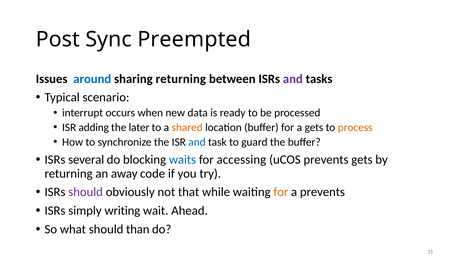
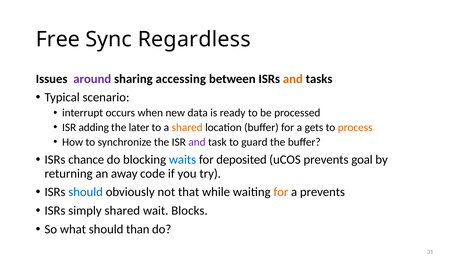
Post: Post -> Free (58, 39)
Preempted: Preempted -> Regardless (194, 39)
around colour: blue -> purple (92, 79)
sharing returning: returning -> accessing (181, 79)
and colour: purple -> orange (293, 79)
and colour: blue -> purple (197, 142)
several: several -> chance (86, 160)
accessing: accessing -> deposited (242, 160)
prevents gets: gets -> goal (362, 160)
should colour: purple -> blue (86, 192)
simply writing: writing -> shared (122, 211)
Ahead: Ahead -> Blocks (190, 211)
